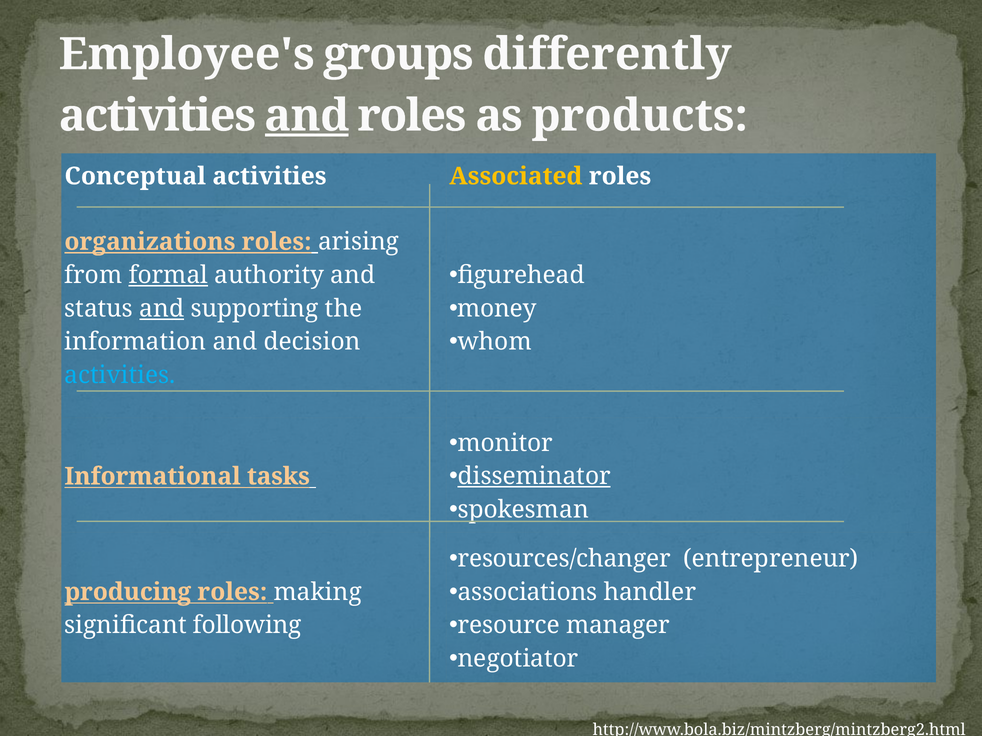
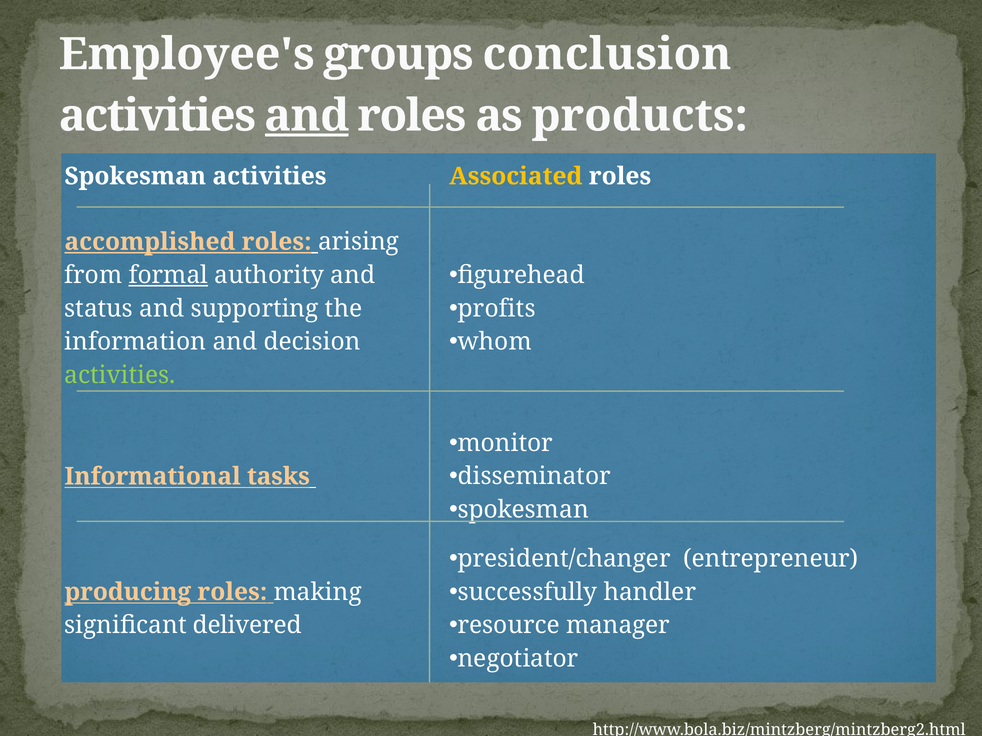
differently: differently -> conclusion (607, 54)
Conceptual: Conceptual -> Spokesman (135, 176)
organizations: organizations -> accomplished (150, 242)
money: money -> profits (497, 309)
and underline: present -> none (162, 309)
activities colour: light blue -> light green (120, 375)
disseminator underline: present -> none (534, 477)
resources/changer: resources/changer -> president/changer (564, 559)
associations: associations -> successfully (527, 592)
following: following -> delivered (247, 626)
